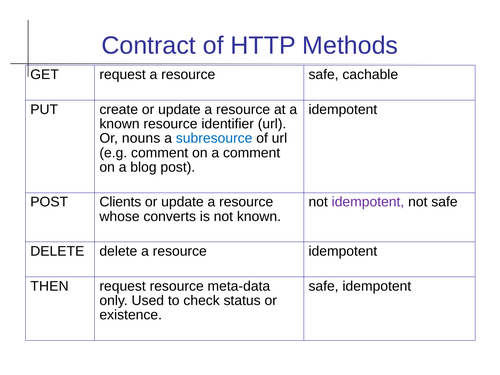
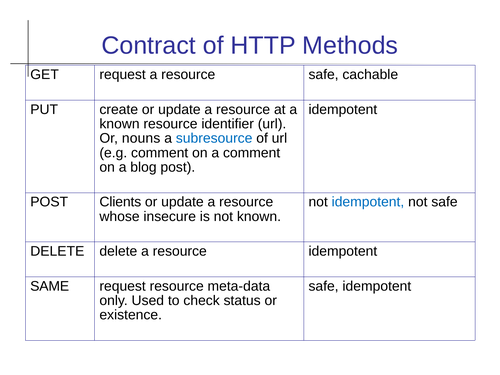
idempotent colour: purple -> blue (368, 202)
converts: converts -> insecure (170, 216)
THEN: THEN -> SAME (50, 286)
